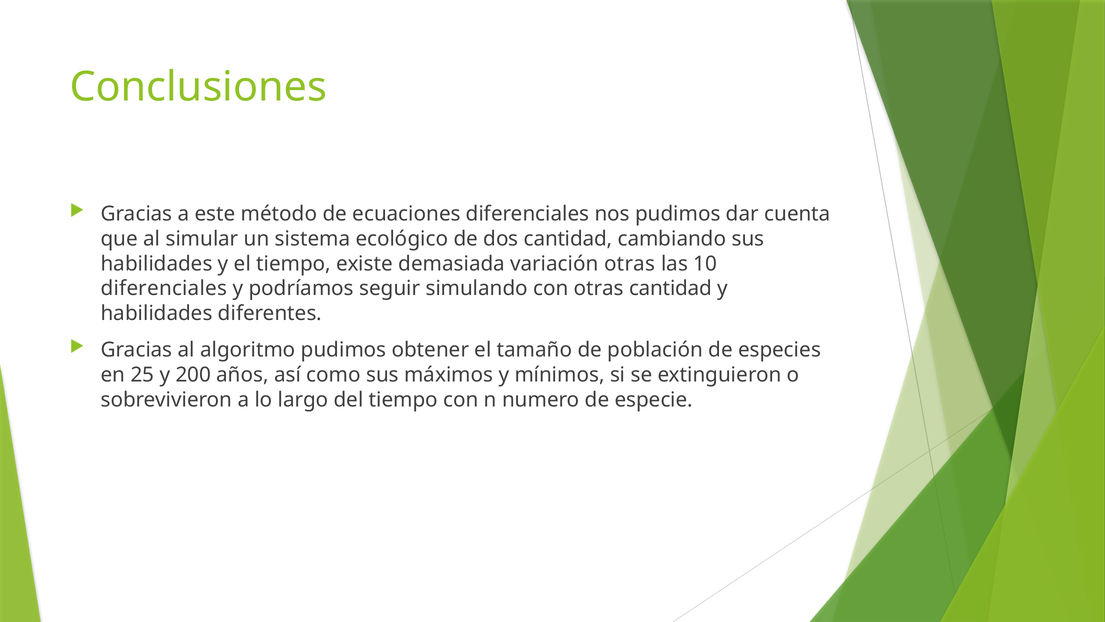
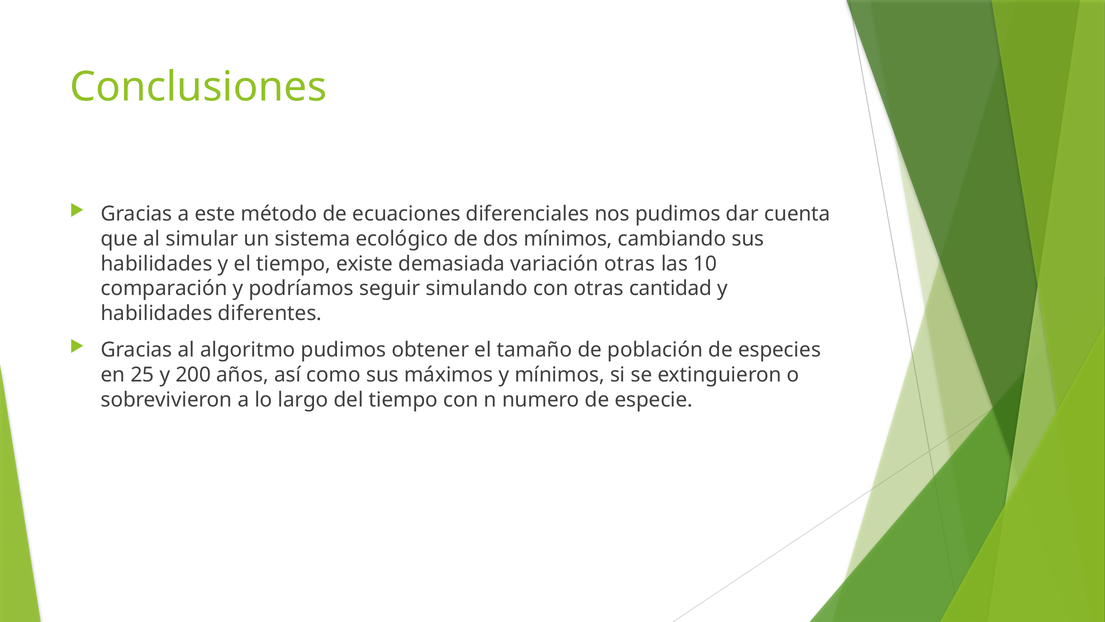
dos cantidad: cantidad -> mínimos (568, 239)
diferenciales: diferenciales -> comparación (164, 288)
